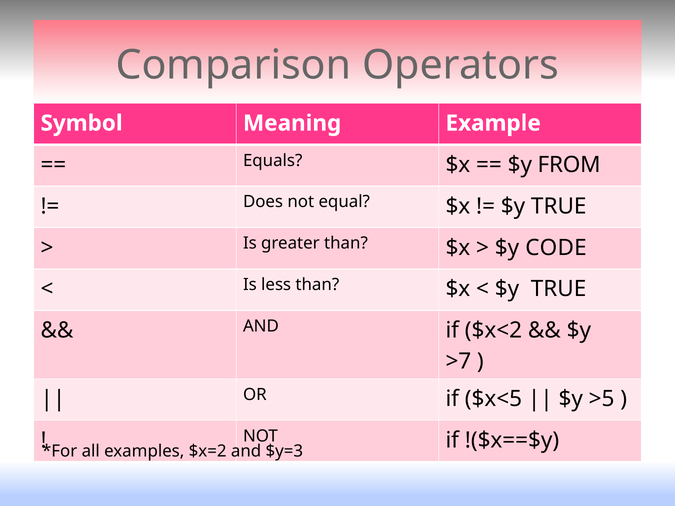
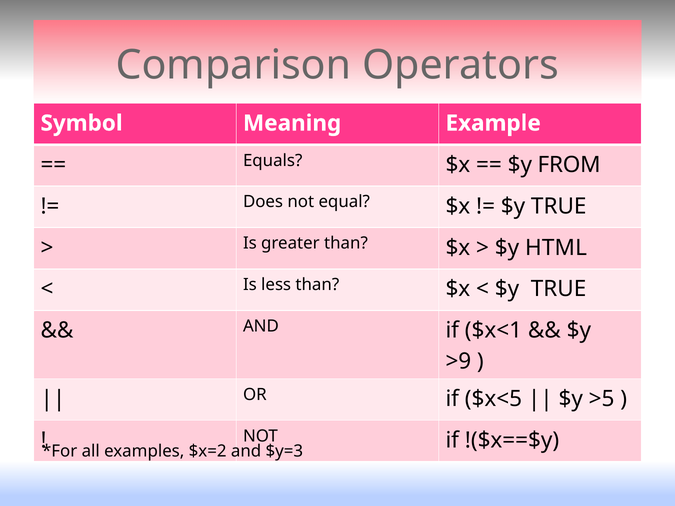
CODE: CODE -> HTML (556, 248)
$x<2: $x<2 -> $x<1 (493, 331)
>7: >7 -> >9 (458, 361)
